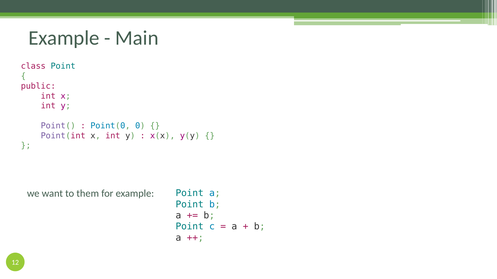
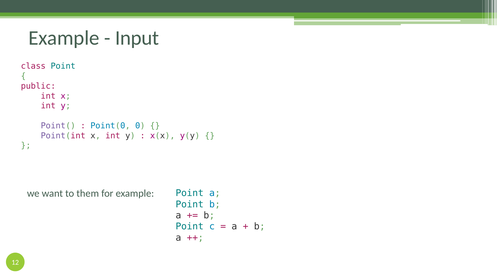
Main: Main -> Input (137, 38)
